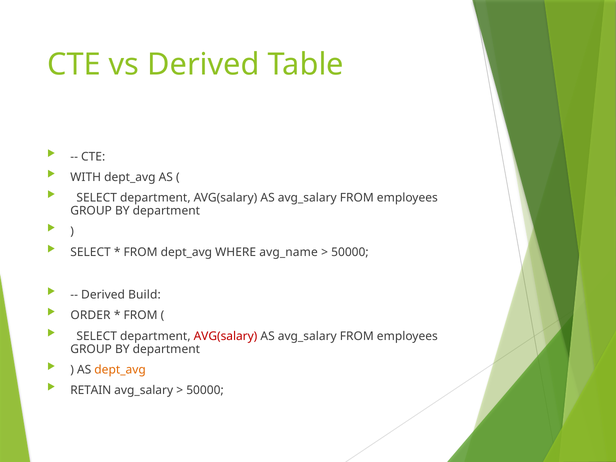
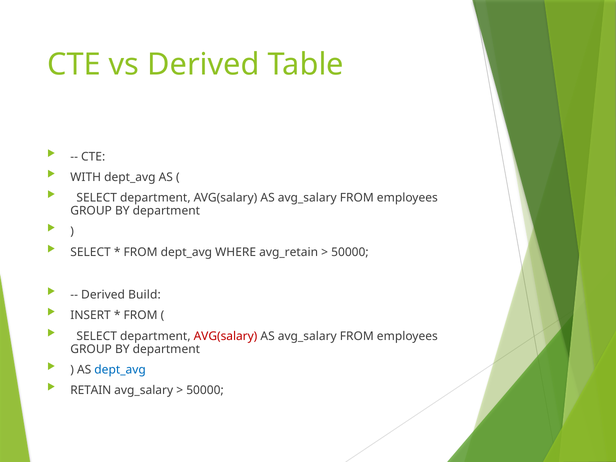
avg_name: avg_name -> avg_retain (289, 252)
ORDER: ORDER -> INSERT (91, 316)
dept_avg colour: orange -> blue (120, 370)
